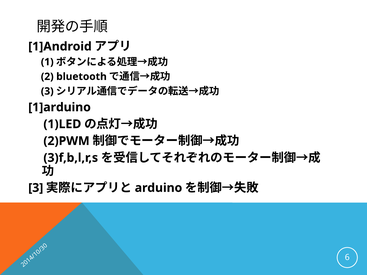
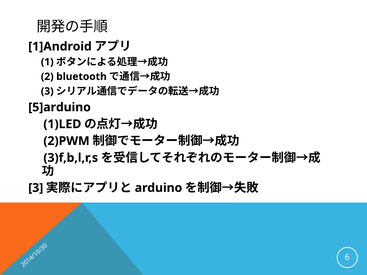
1]arduino: 1]arduino -> 5]arduino (60, 107)
